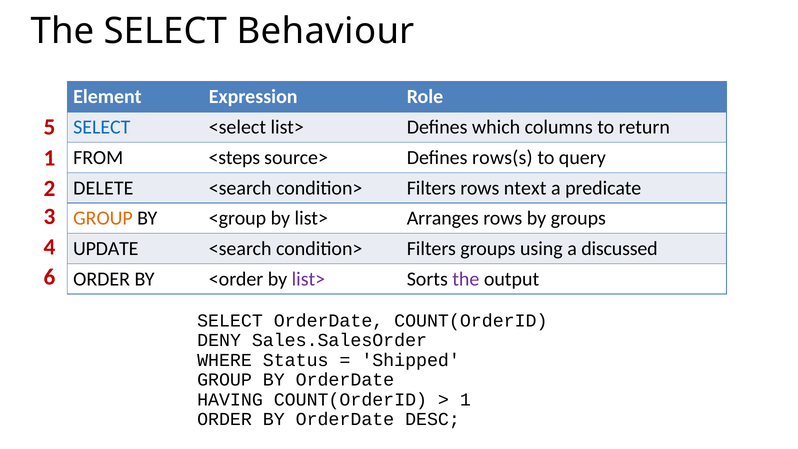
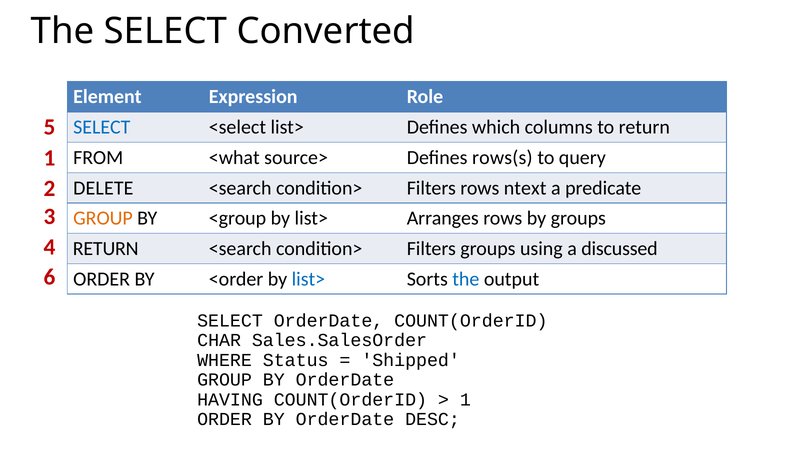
Behaviour: Behaviour -> Converted (326, 31)
<steps: <steps -> <what (234, 158)
UPDATE: UPDATE -> RETURN (106, 249)
list> colour: purple -> blue (308, 279)
the colour: purple -> blue (466, 279)
DENY: DENY -> CHAR (219, 340)
